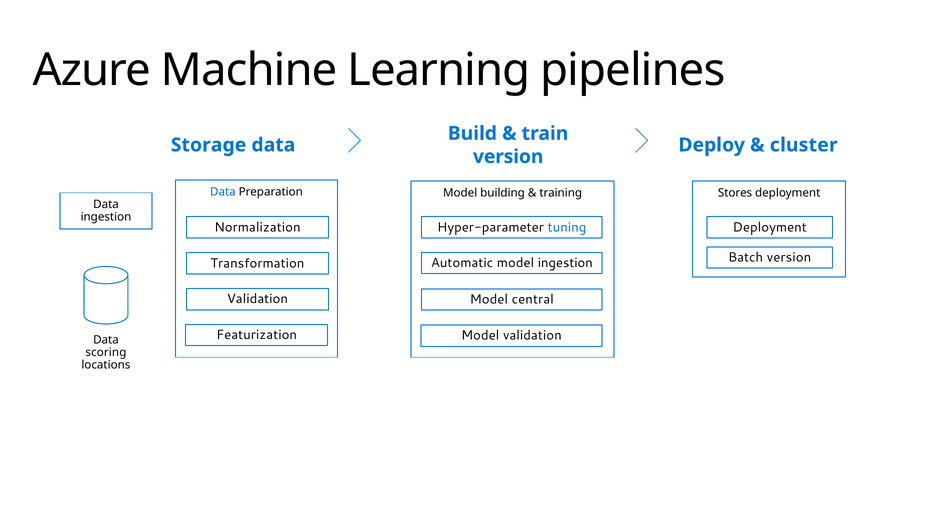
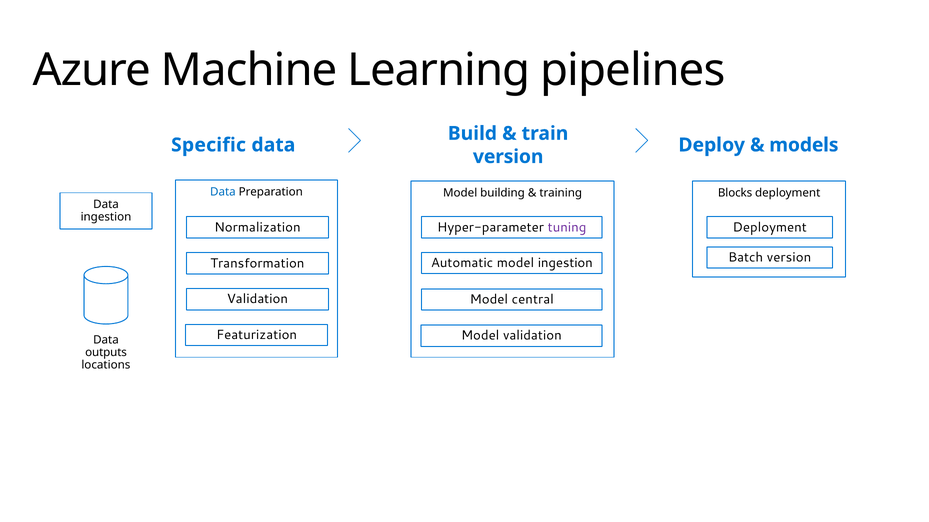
Storage: Storage -> Specific (208, 145)
cluster: cluster -> models (804, 145)
Stores: Stores -> Blocks (735, 193)
tuning colour: blue -> purple (567, 228)
scoring: scoring -> outputs (106, 353)
